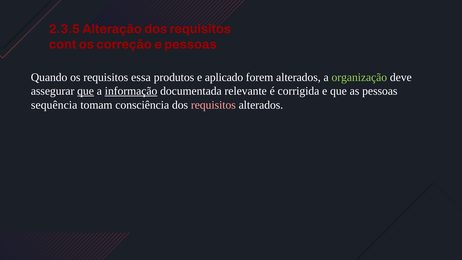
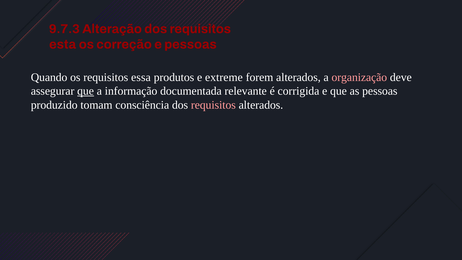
2.3.5: 2.3.5 -> 9.7.3 (64, 29)
cont: cont -> esta (63, 44)
aplicado: aplicado -> extreme (224, 77)
organização colour: light green -> pink (359, 77)
informação underline: present -> none (131, 91)
sequência: sequência -> produzido (54, 105)
